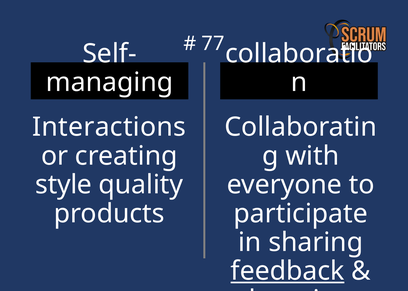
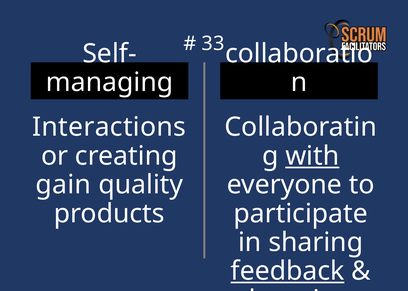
77: 77 -> 33 (213, 44)
with underline: none -> present (312, 156)
style: style -> gain (63, 185)
